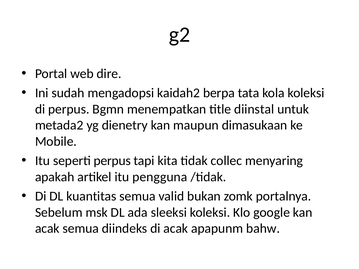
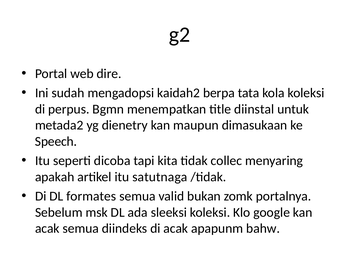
Mobile: Mobile -> Speech (56, 142)
seperti perpus: perpus -> dicoba (112, 161)
pengguna: pengguna -> satutnaga (160, 177)
kuantitas: kuantitas -> formates (91, 196)
